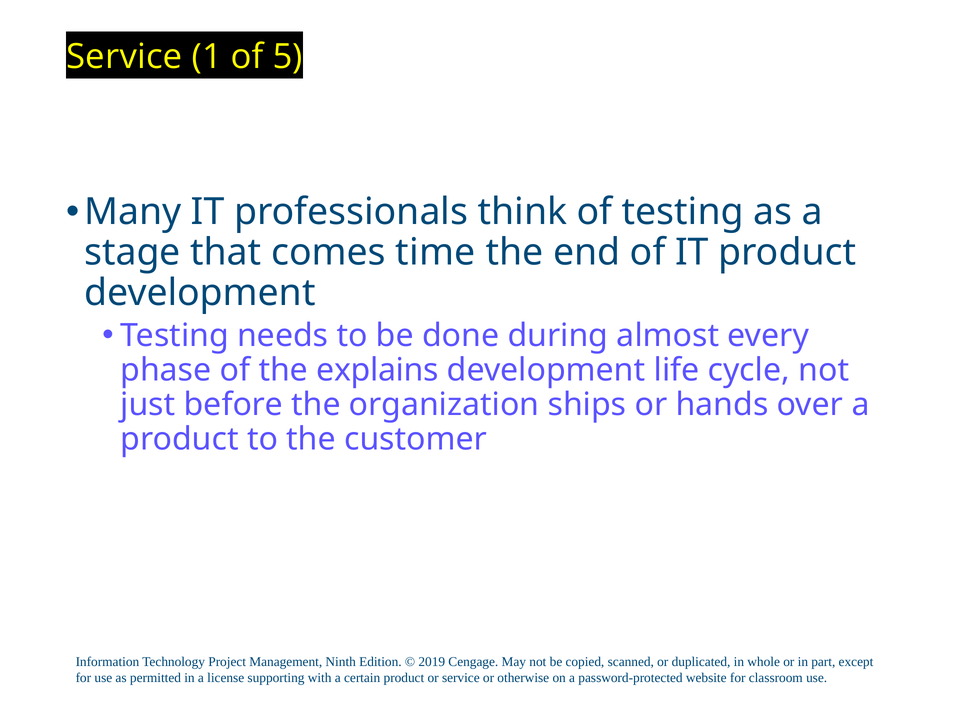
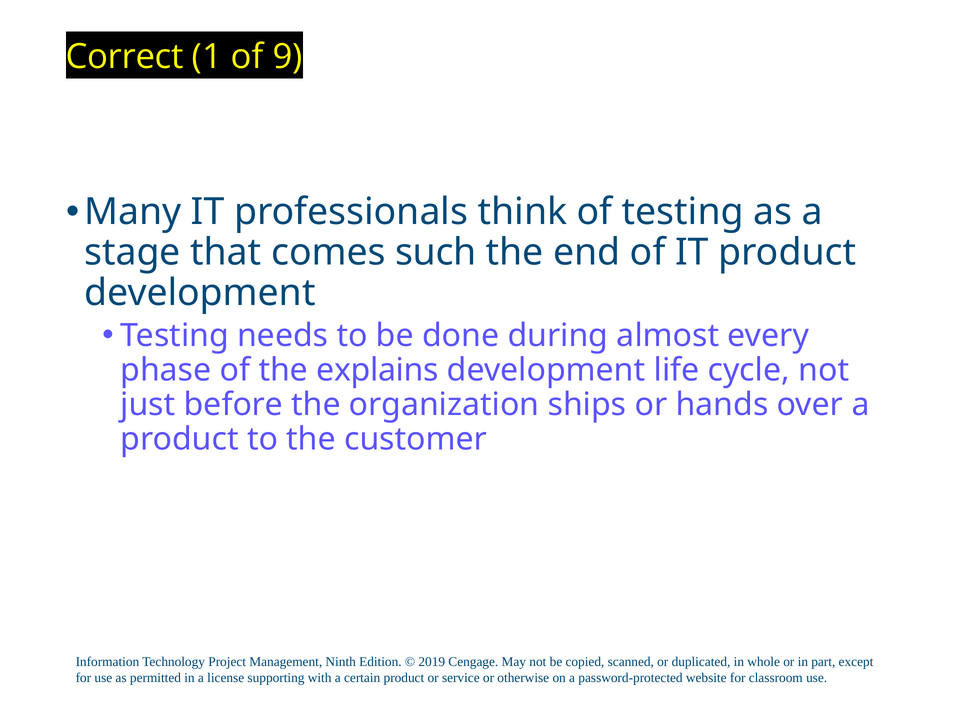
Service: Service -> Correct (125, 57)
5: 5 -> 9 (288, 57)
time: time -> such (436, 253)
